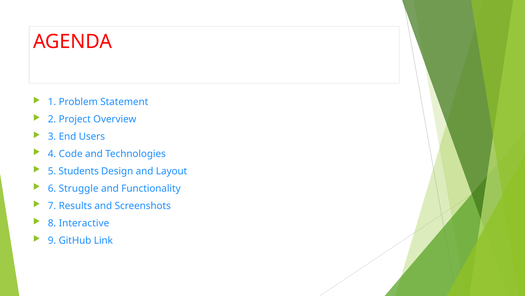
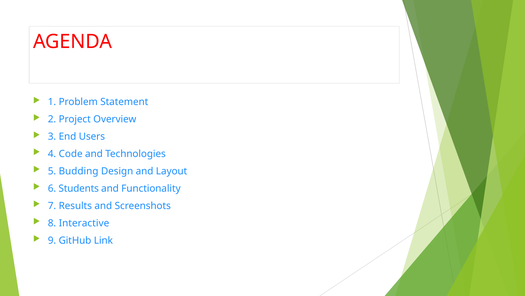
Students: Students -> Budding (79, 171)
Struggle: Struggle -> Students (79, 188)
